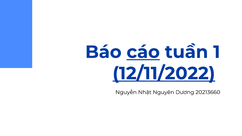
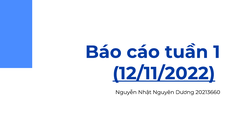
cáo underline: present -> none (143, 52)
